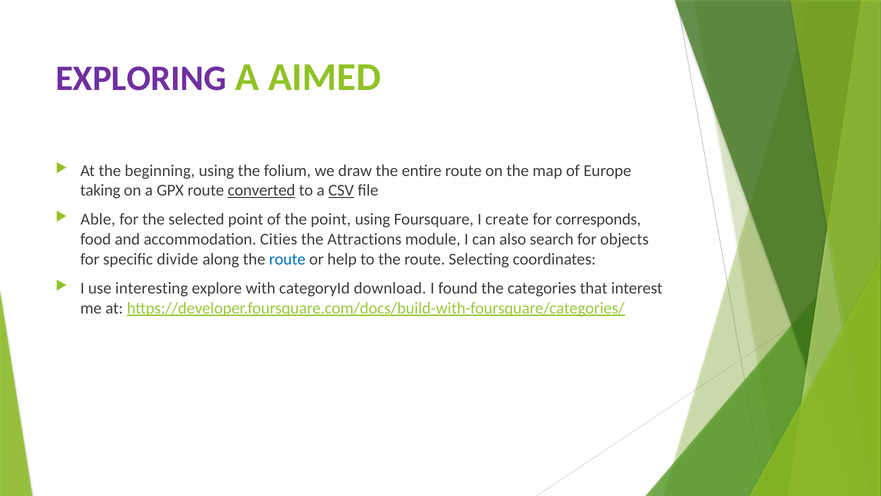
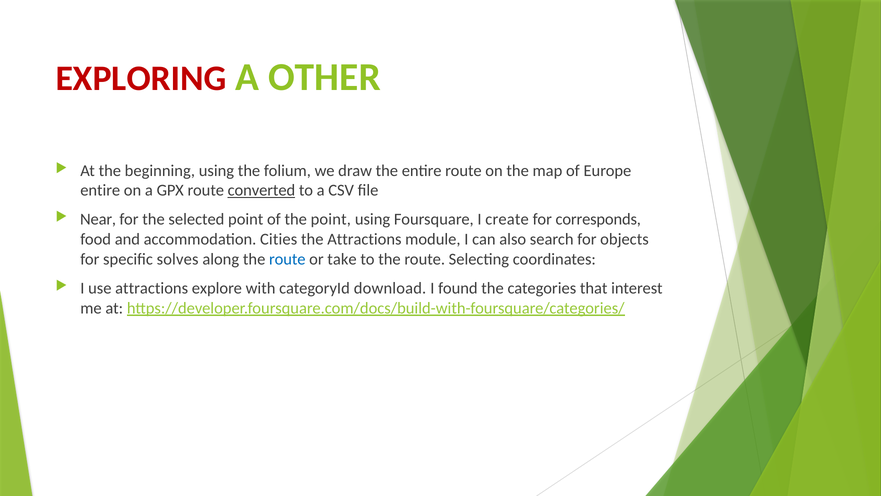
EXPLORING colour: purple -> red (141, 78)
AIMED: AIMED -> OTHER (324, 77)
taking: taking -> entire (100, 190)
CSV underline: present -> none (341, 190)
Able: Able -> Near (98, 219)
divide: divide -> solves (178, 259)
help: help -> take (342, 259)
use interesting: interesting -> attractions (152, 288)
